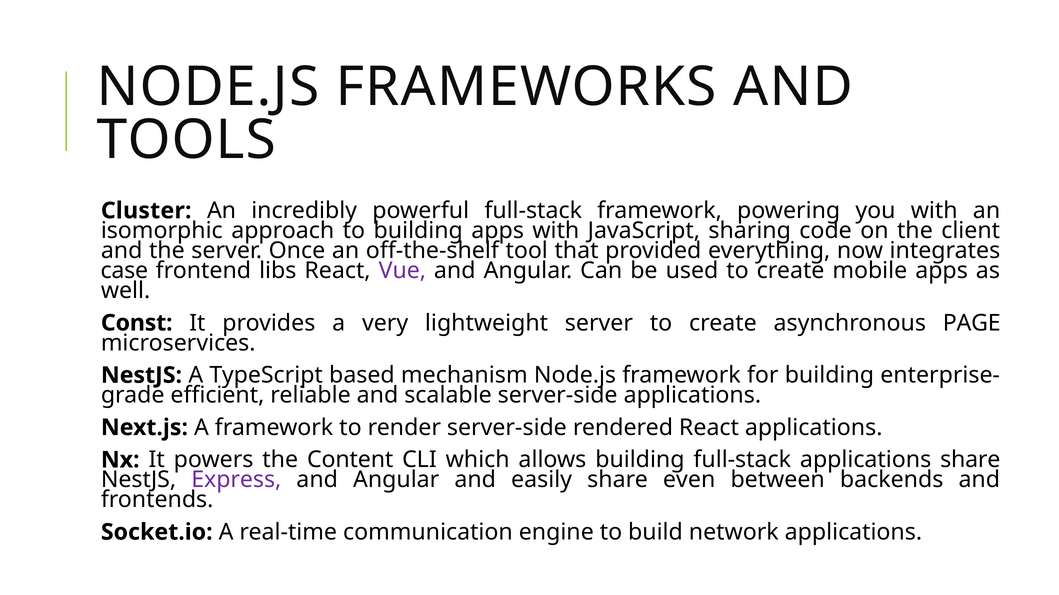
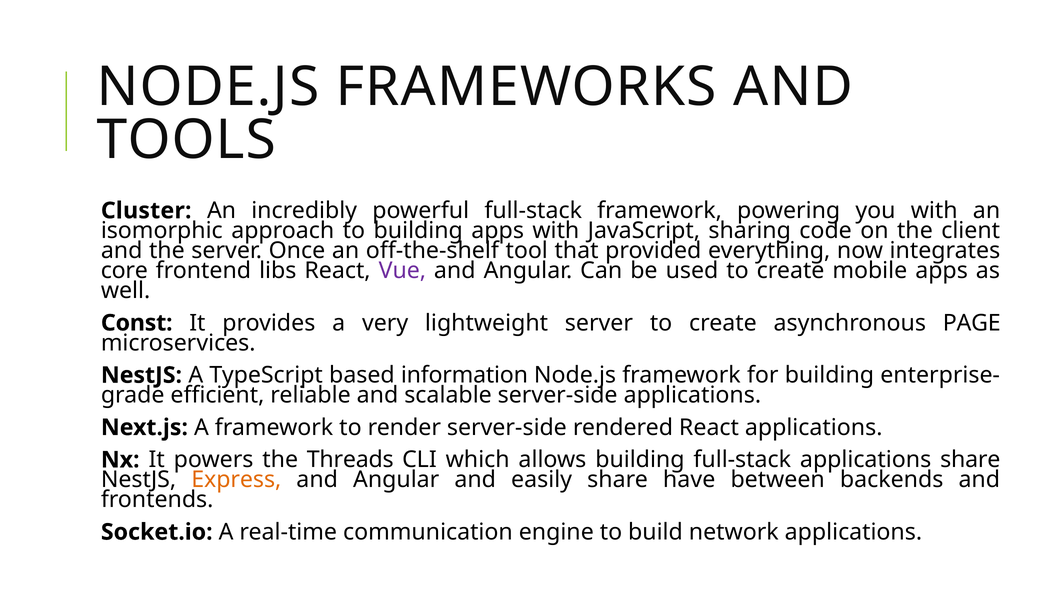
case: case -> core (124, 271)
mechanism: mechanism -> information (464, 376)
Content: Content -> Threads (350, 460)
Express colour: purple -> orange (236, 480)
even: even -> have (689, 480)
